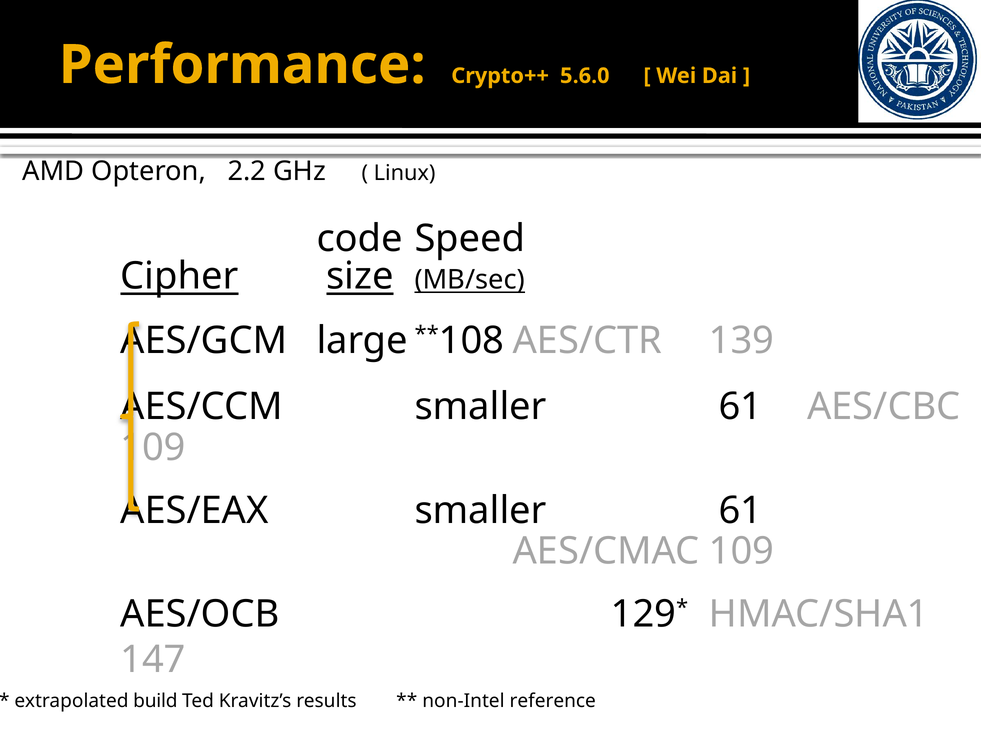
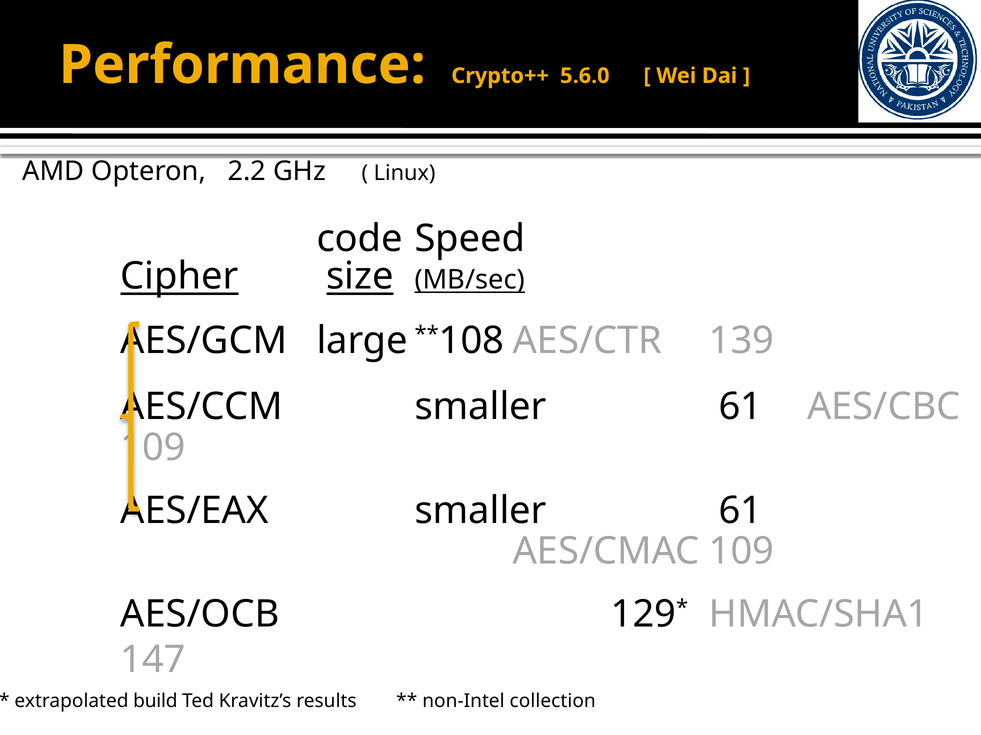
reference: reference -> collection (553, 702)
